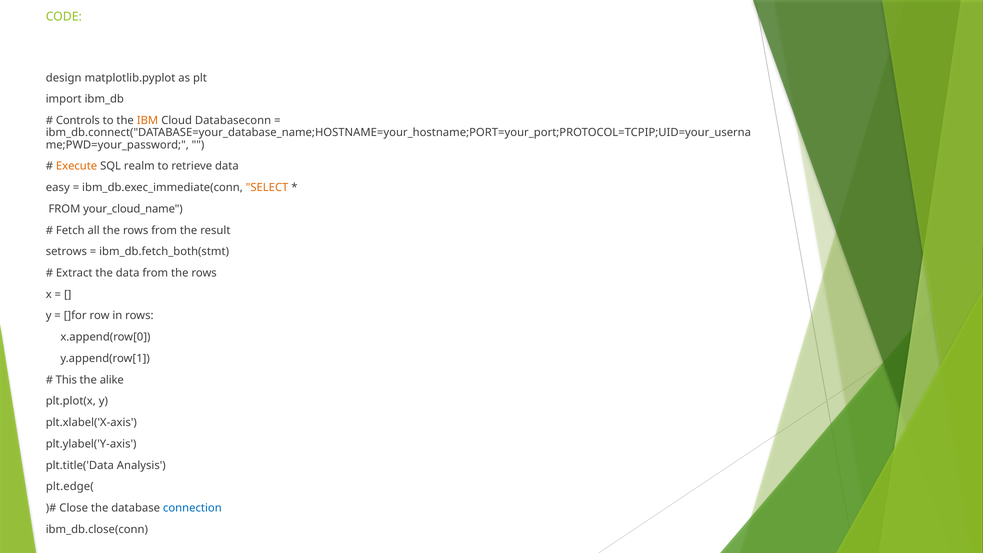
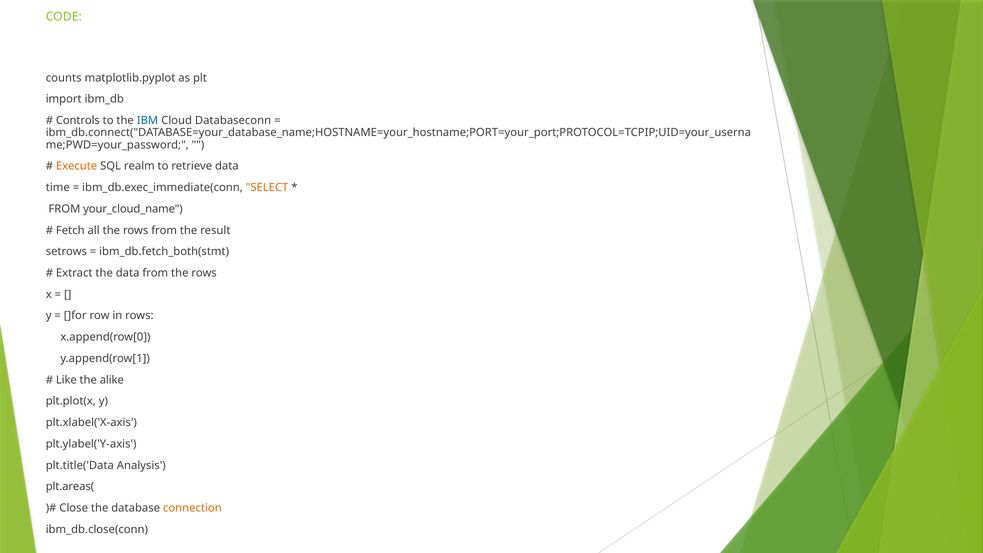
design: design -> counts (64, 78)
IBM colour: orange -> blue (148, 121)
easy: easy -> time (58, 188)
This: This -> Like (66, 380)
plt.edge(: plt.edge( -> plt.areas( (70, 487)
connection colour: blue -> orange (192, 508)
